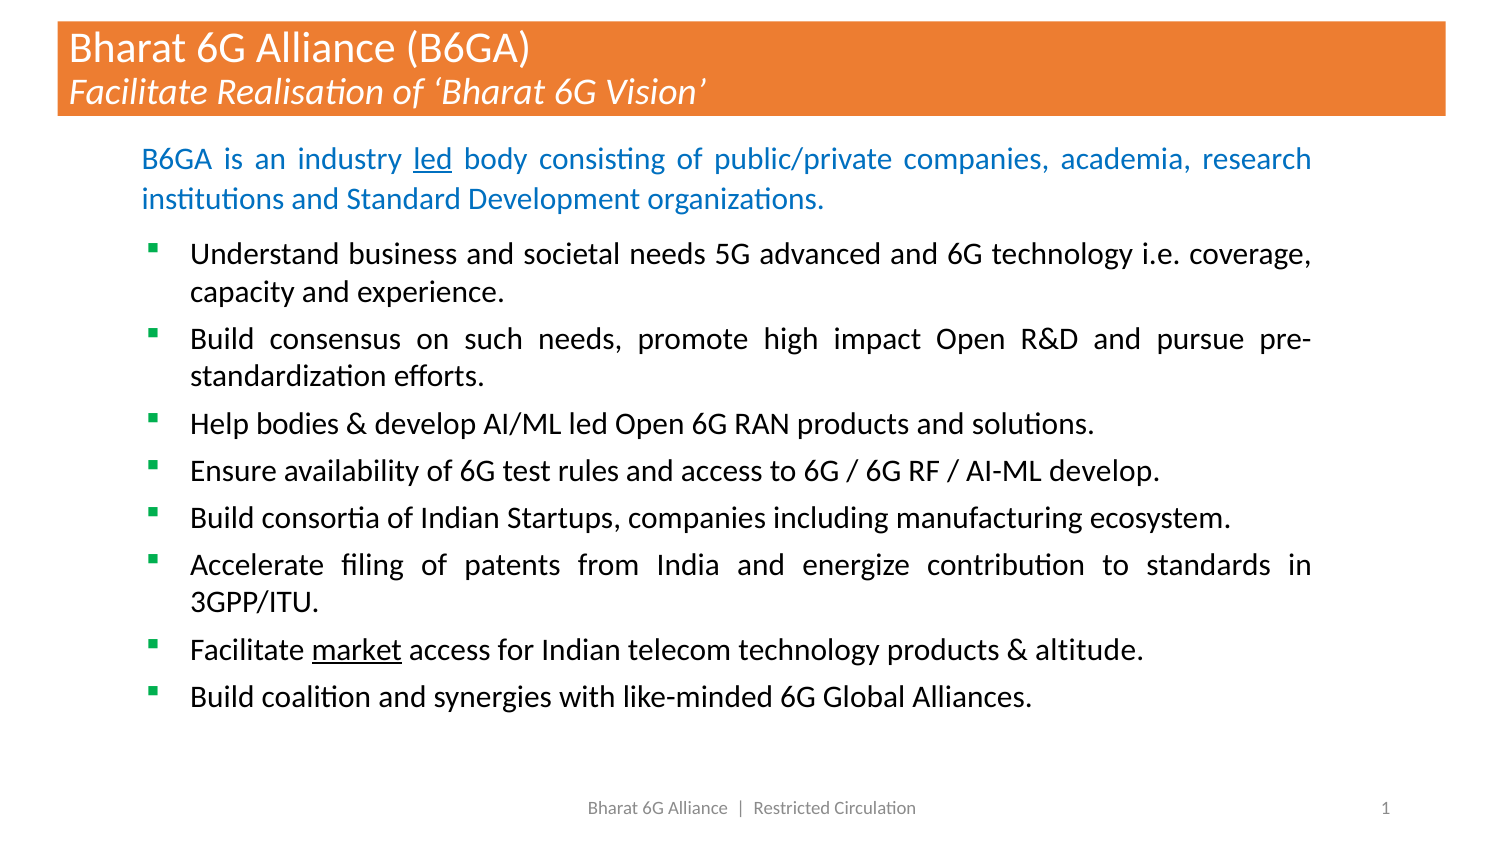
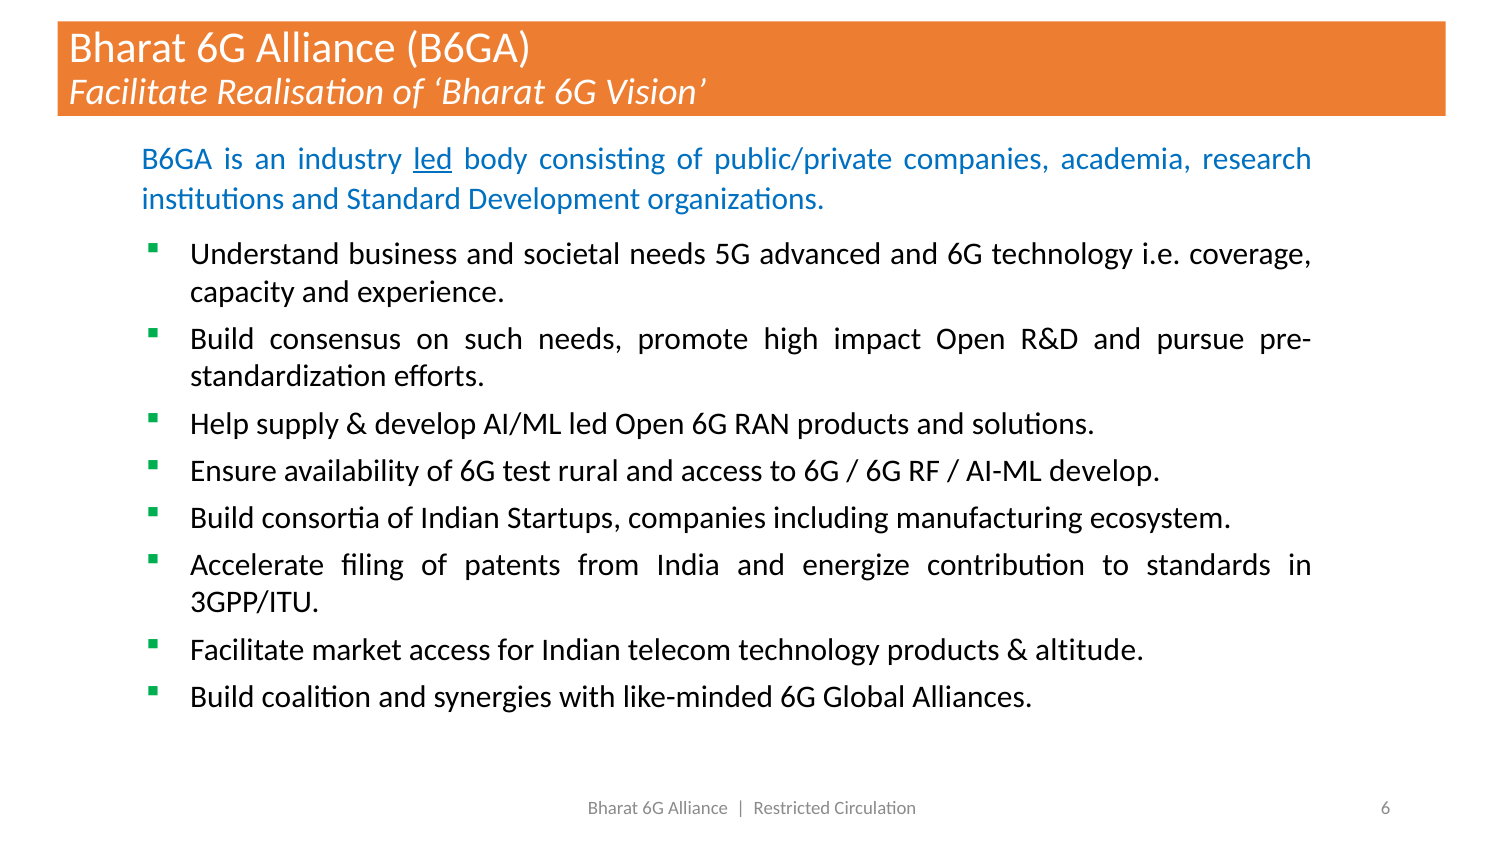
bodies: bodies -> supply (297, 423)
rules: rules -> rural (588, 471)
market underline: present -> none (357, 649)
1: 1 -> 6 (1386, 808)
